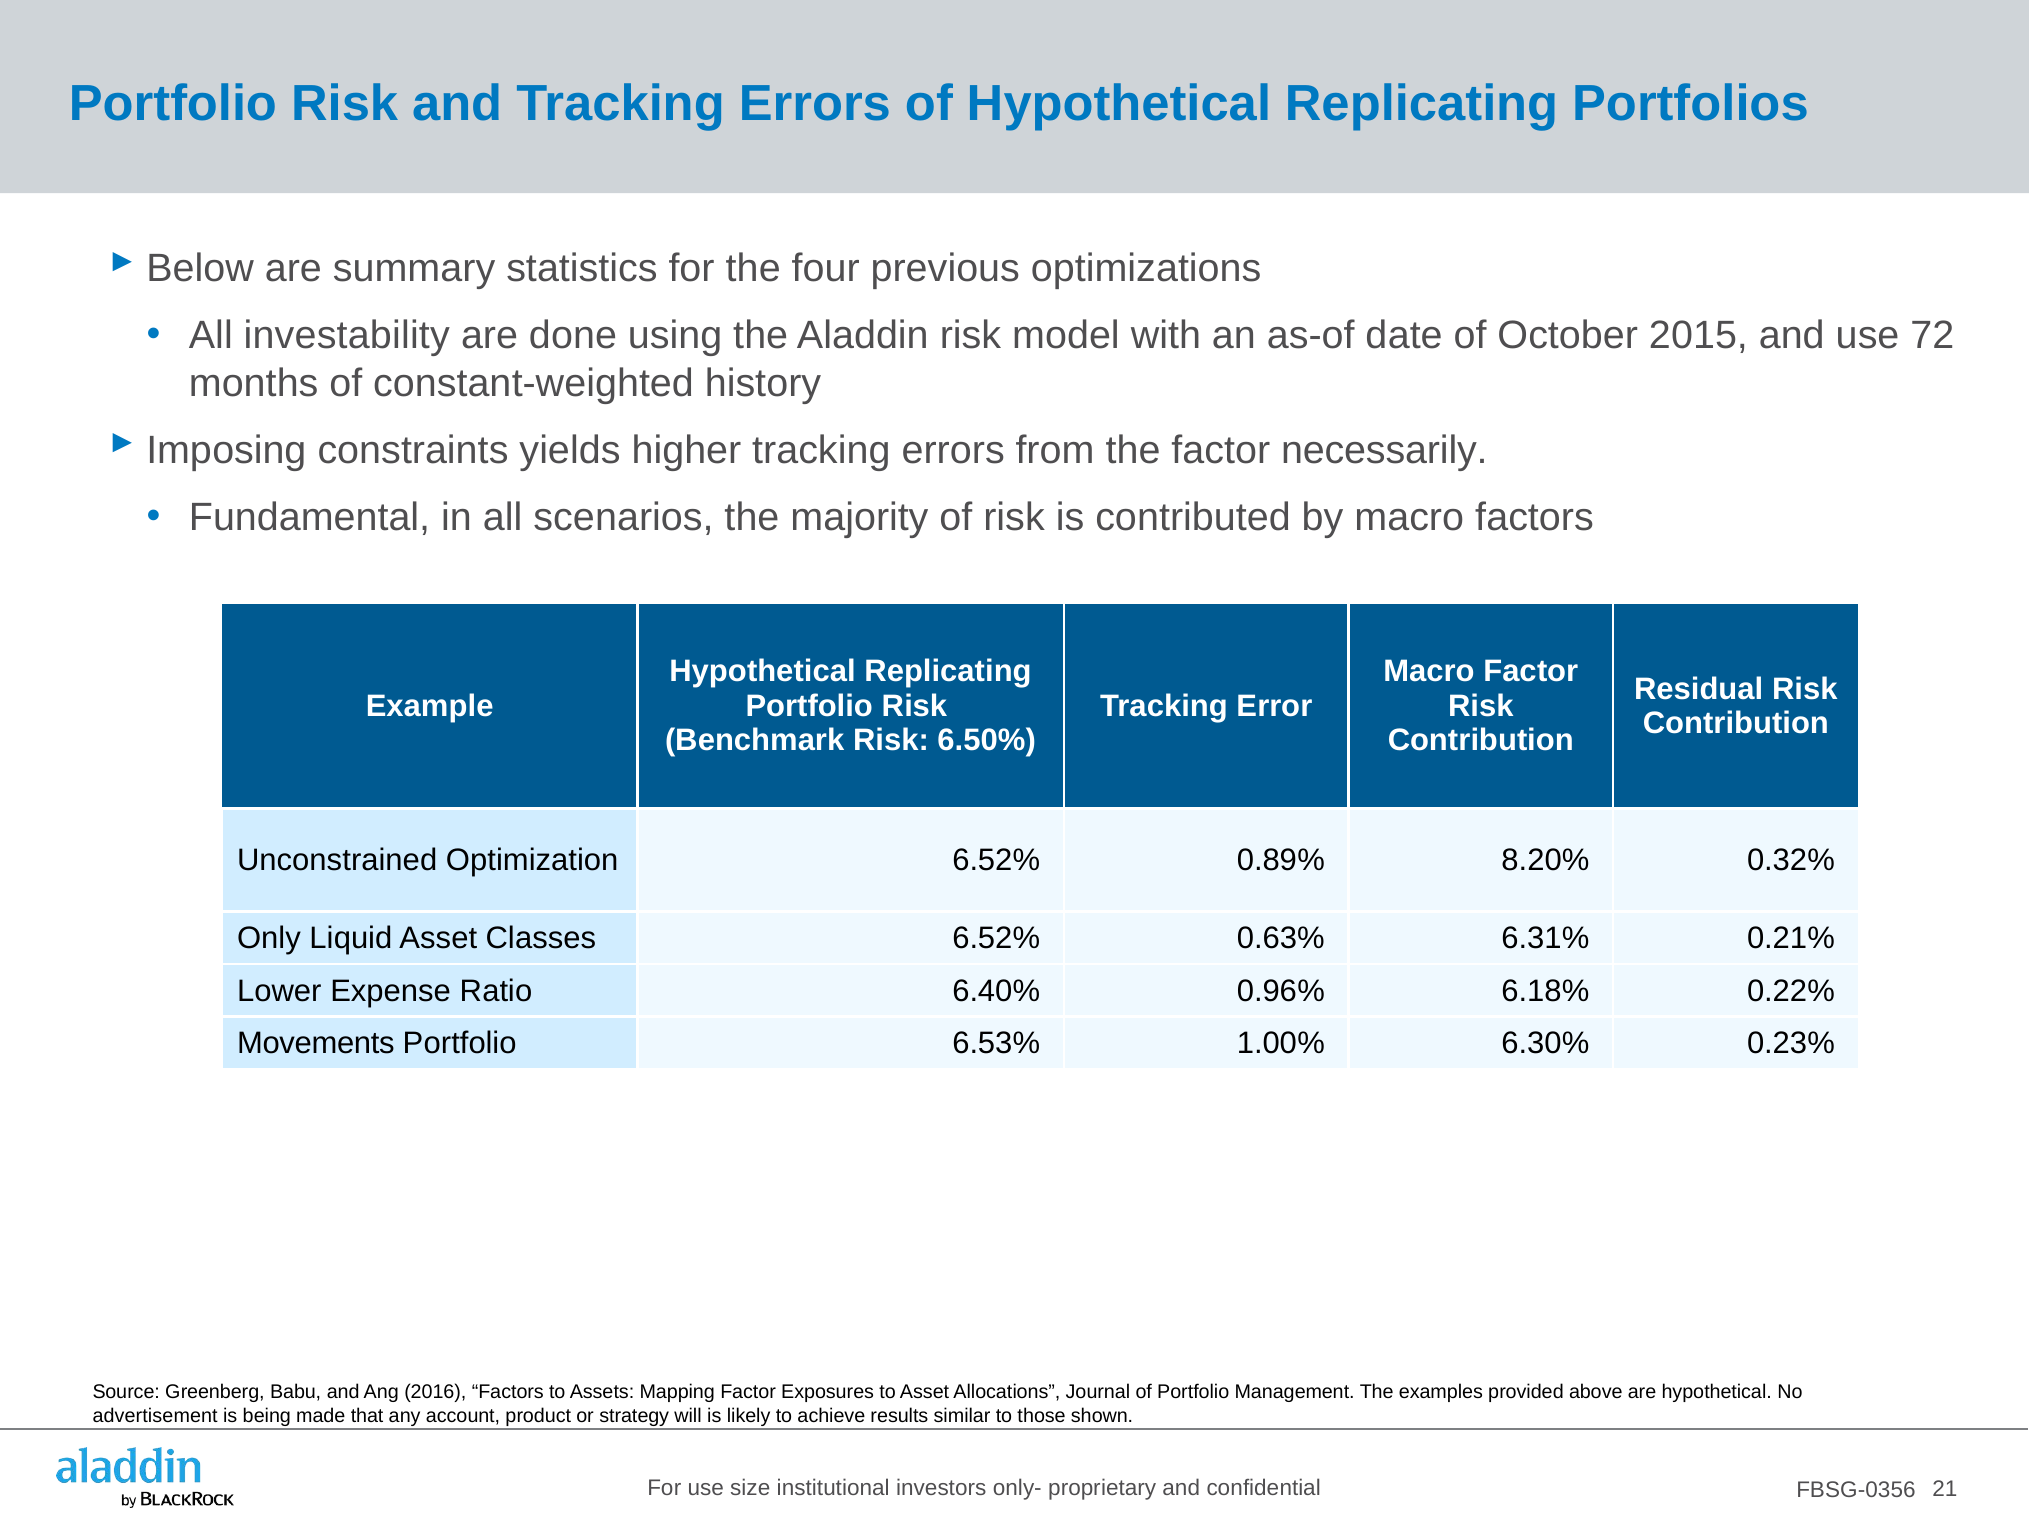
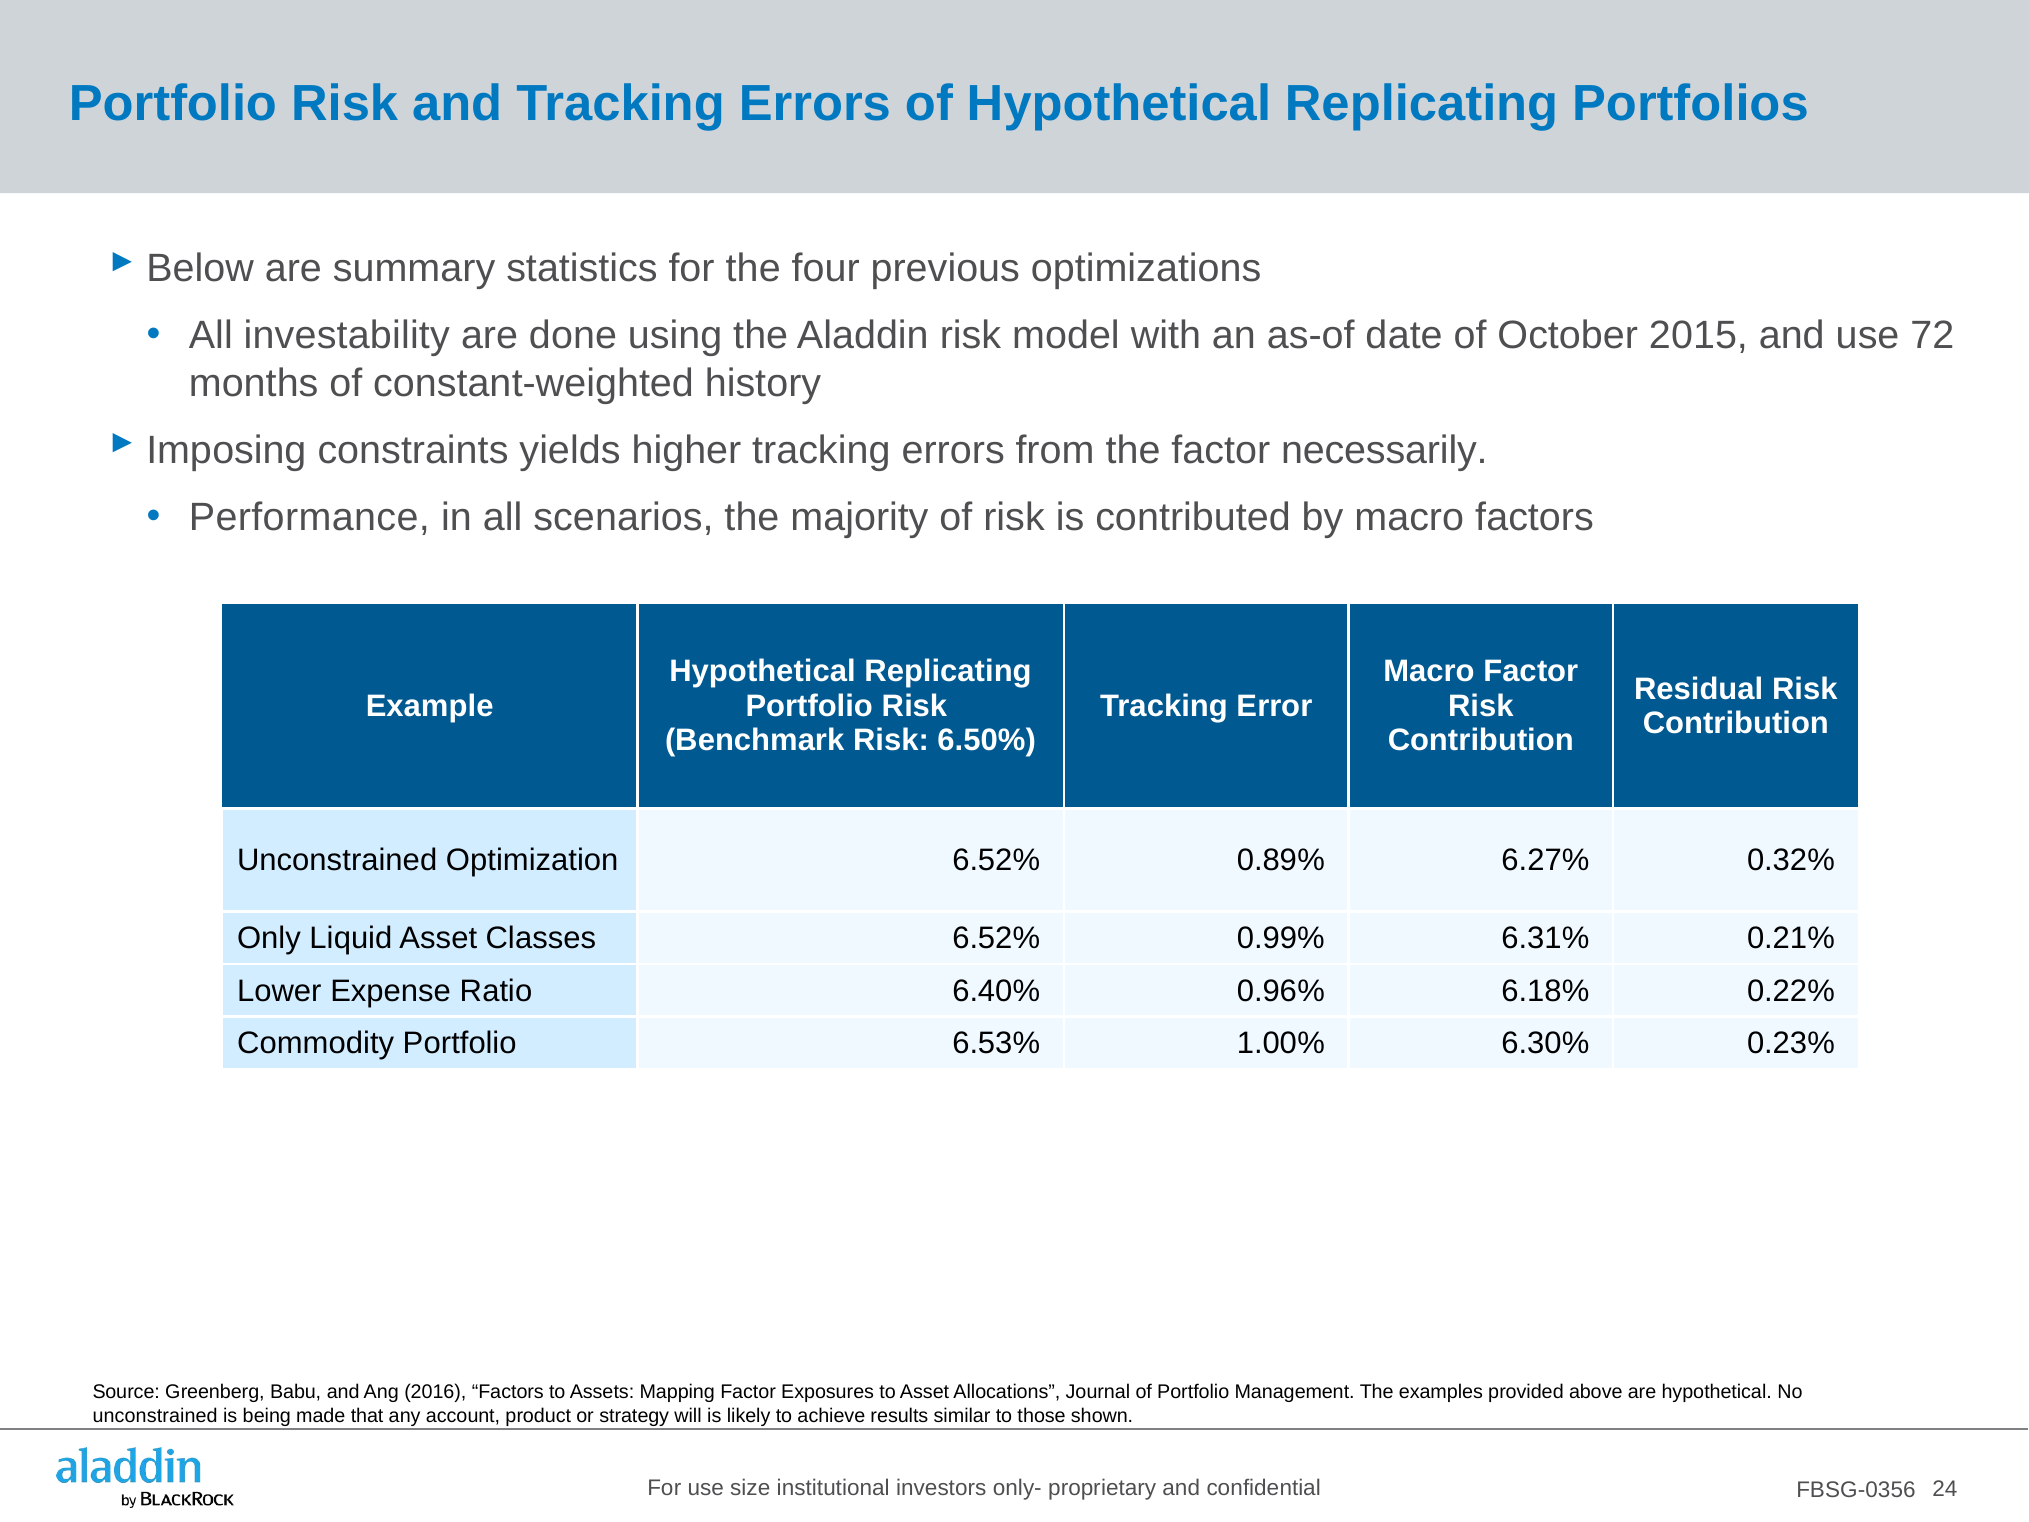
Fundamental: Fundamental -> Performance (309, 517)
8.20%: 8.20% -> 6.27% (1545, 860)
0.63%: 0.63% -> 0.99% (1281, 938)
Movements: Movements -> Commodity (316, 1043)
advertisement: advertisement -> unconstrained (155, 1416)
21: 21 -> 24 (1945, 1489)
